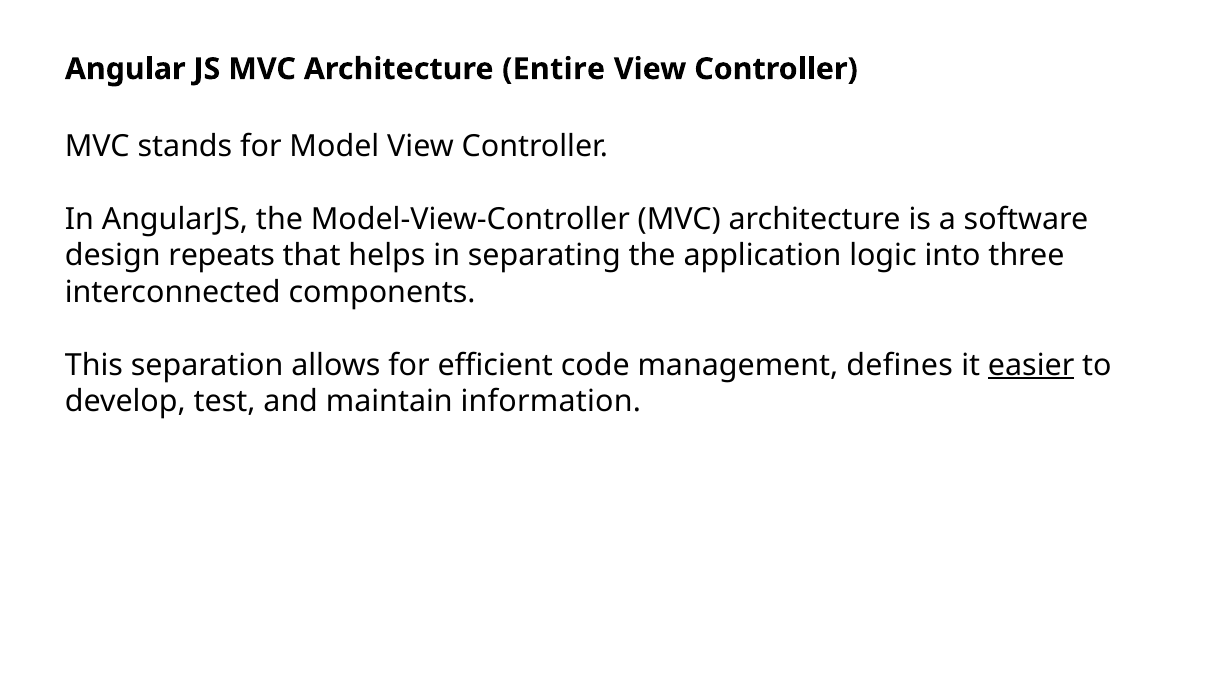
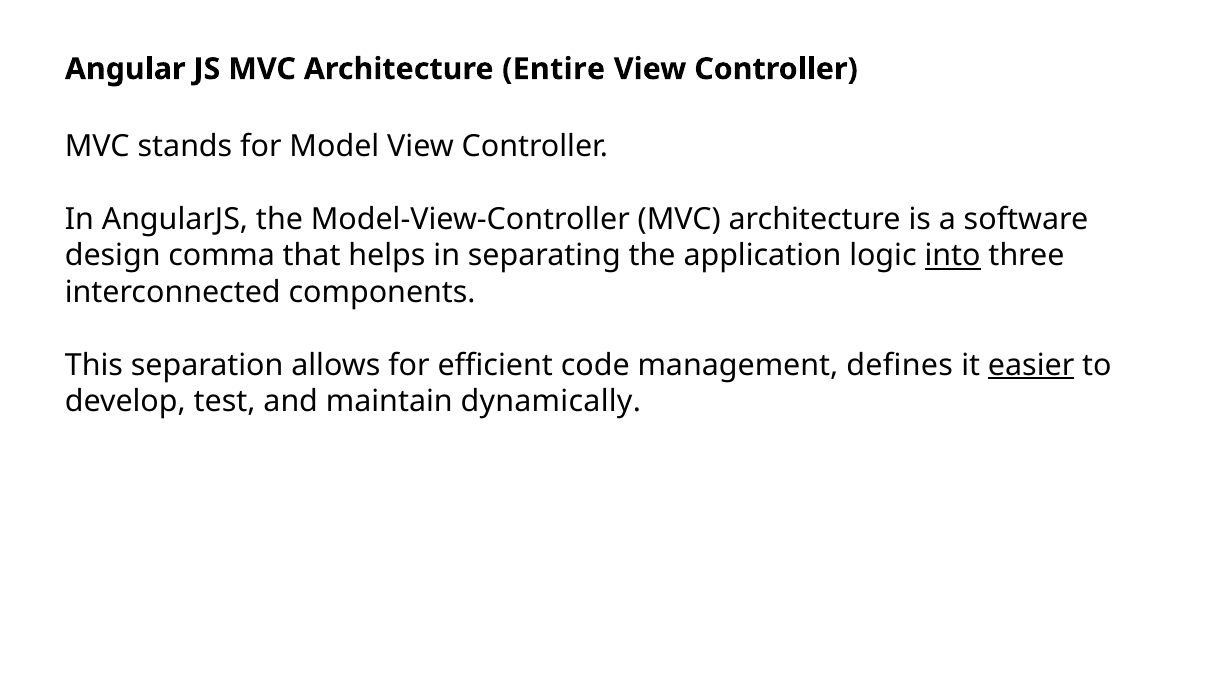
repeats: repeats -> comma (222, 255)
into underline: none -> present (953, 255)
information: information -> dynamically (551, 401)
